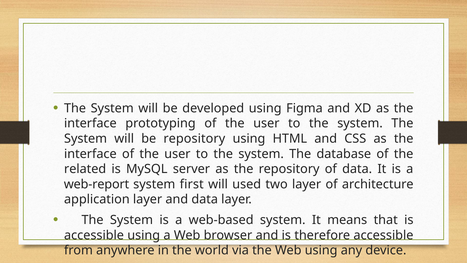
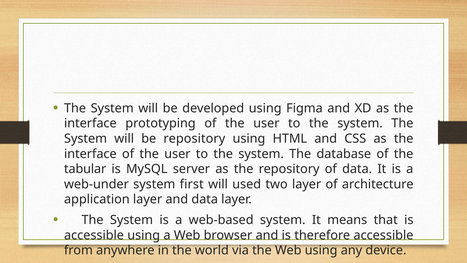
related: related -> tabular (85, 169)
web-report: web-report -> web-under (96, 184)
